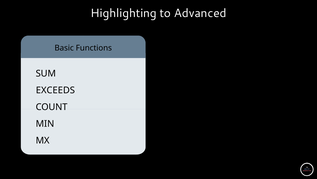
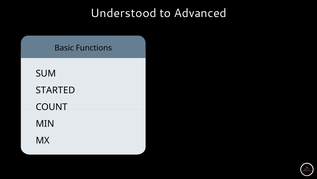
Highlighting: Highlighting -> Understood (124, 13)
EXCEEDS: EXCEEDS -> STARTED (55, 90)
